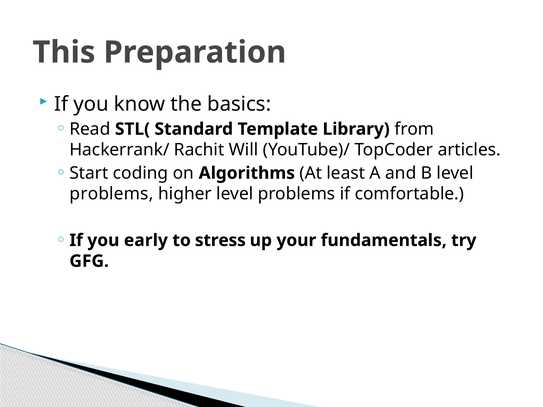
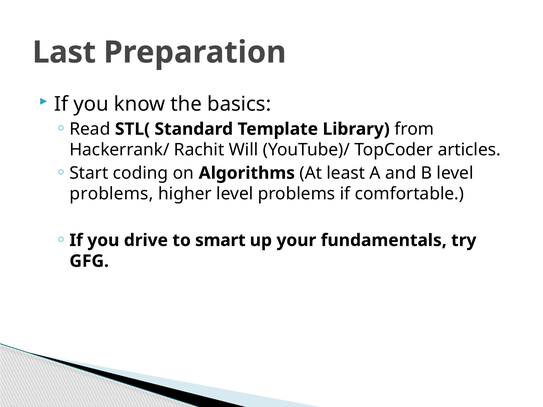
This: This -> Last (64, 52)
early: early -> drive (146, 240)
stress: stress -> smart (220, 240)
